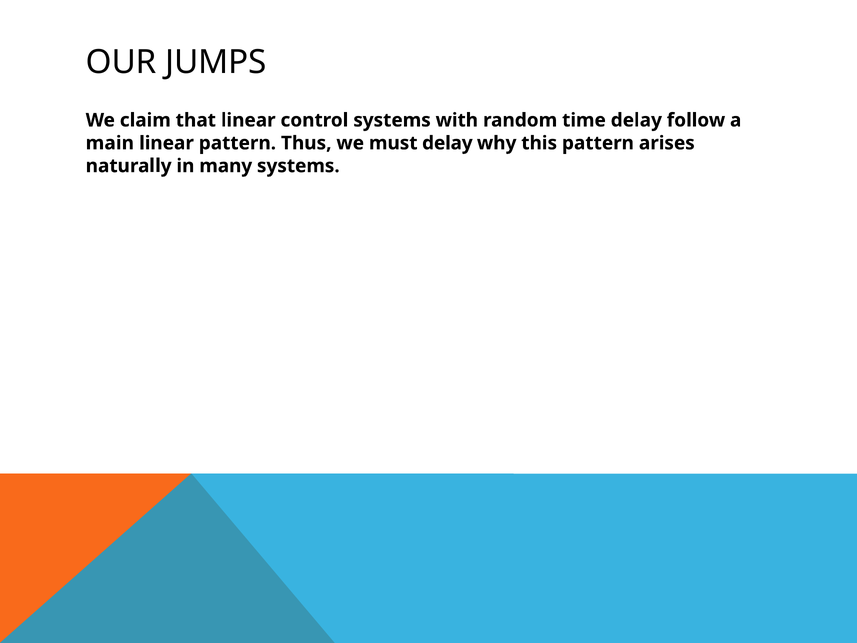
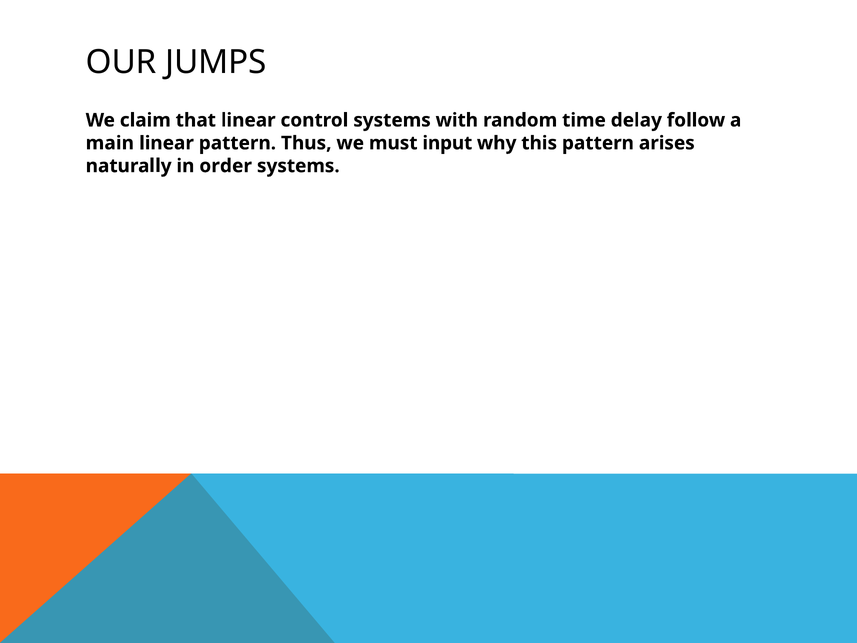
must delay: delay -> input (447, 143)
many: many -> order (226, 166)
